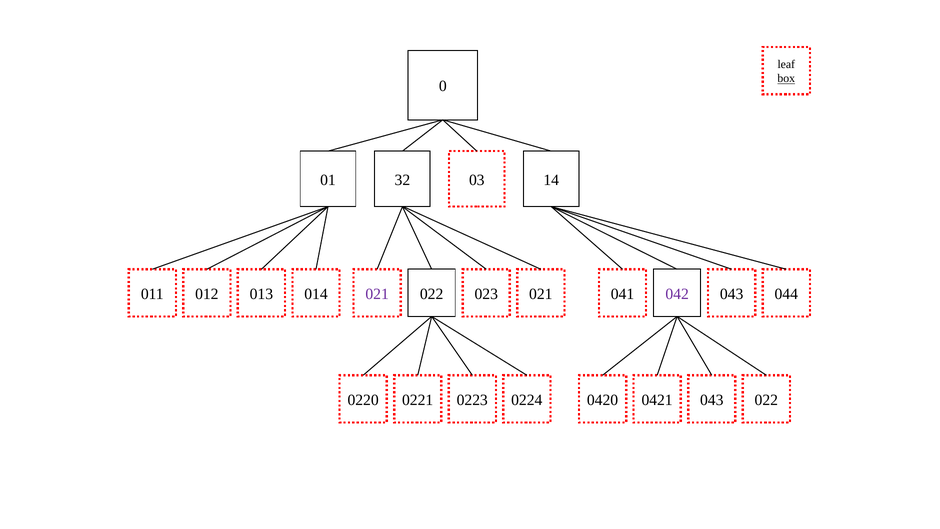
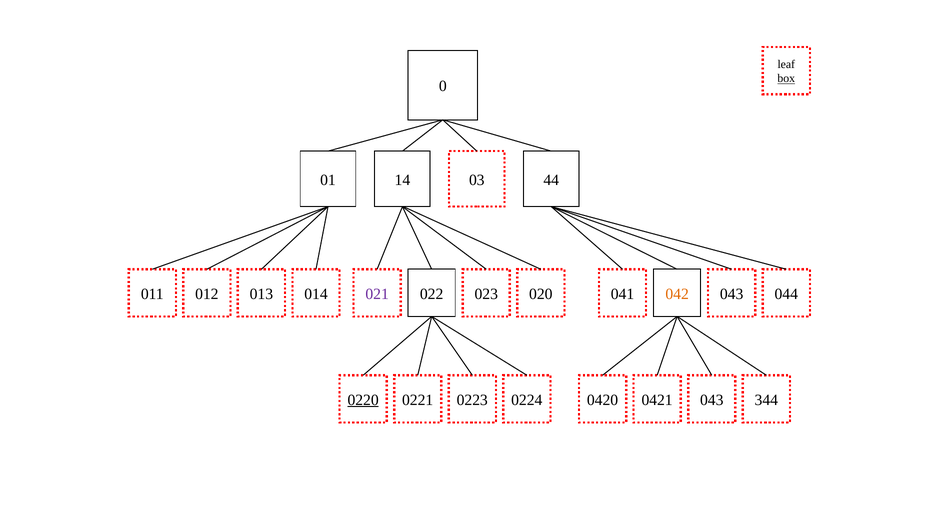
32: 32 -> 14 (402, 180)
14: 14 -> 44 (551, 180)
023 021: 021 -> 020 (541, 294)
042 colour: purple -> orange (677, 294)
0220 underline: none -> present (363, 400)
043 022: 022 -> 344 (766, 400)
